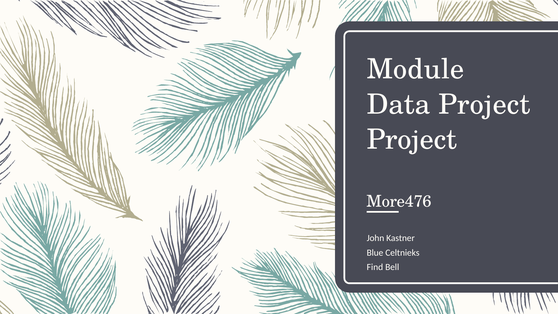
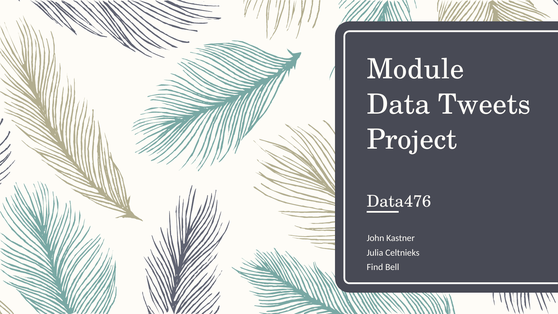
Data Project: Project -> Tweets (484, 104)
More476: More476 -> Data476 (399, 201)
Blue: Blue -> Julia (375, 252)
